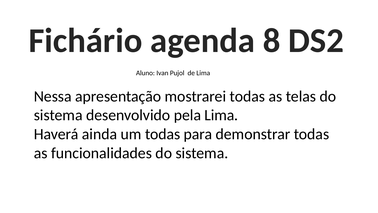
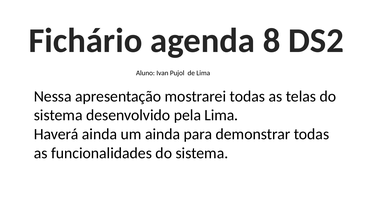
um todas: todas -> ainda (163, 134)
